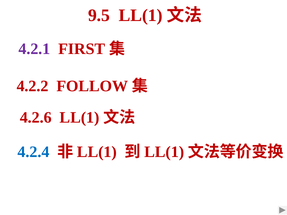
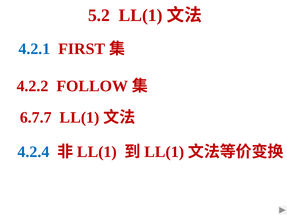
9.5: 9.5 -> 5.2 (99, 15)
4.2.1 colour: purple -> blue (34, 49)
4.2.6: 4.2.6 -> 6.7.7 (36, 118)
